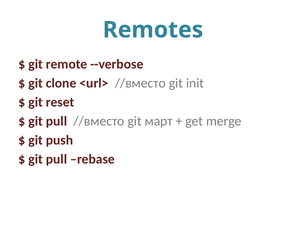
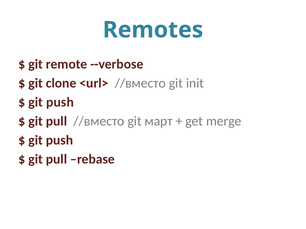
reset: reset -> push (60, 102)
